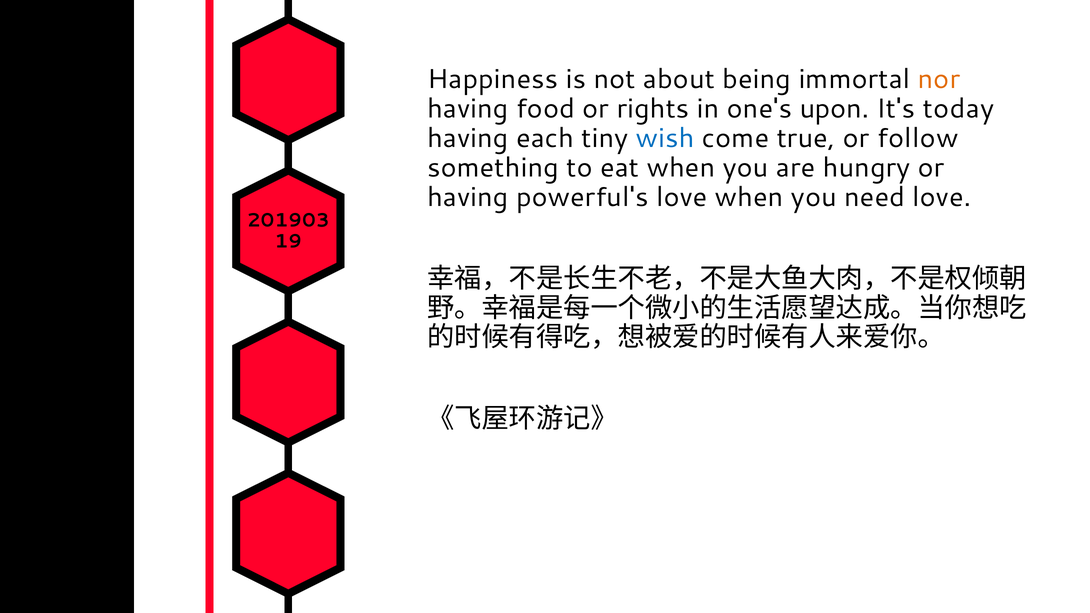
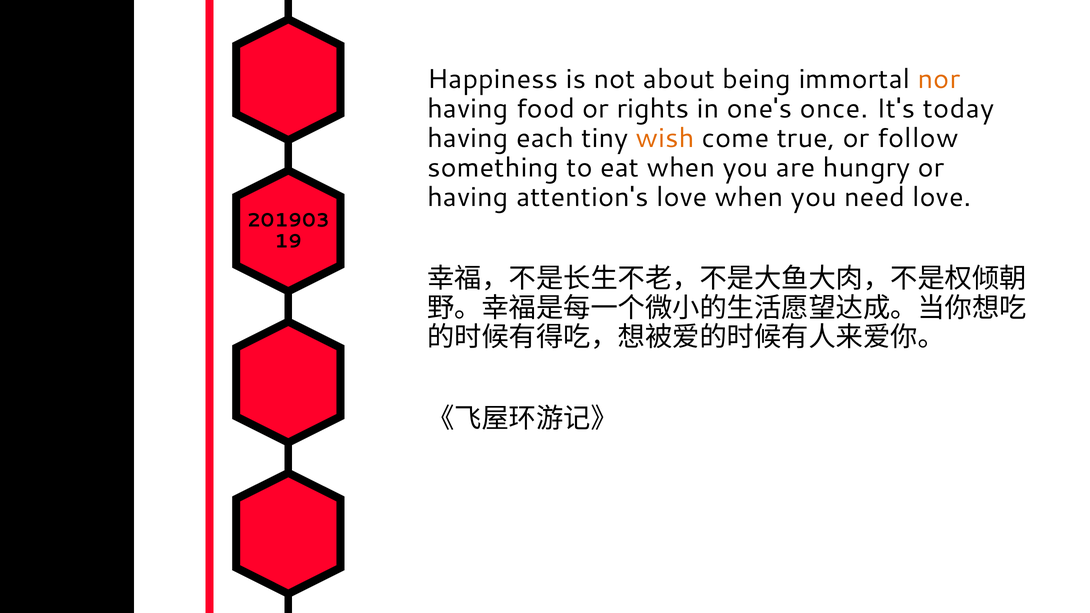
upon: upon -> once (834, 109)
wish colour: blue -> orange (665, 138)
powerful's: powerful's -> attention's (582, 197)
